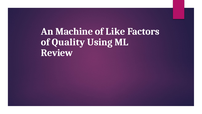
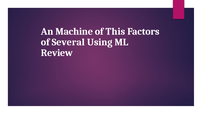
Like: Like -> This (115, 31)
Quality: Quality -> Several (68, 42)
